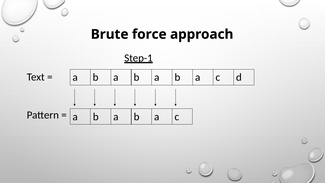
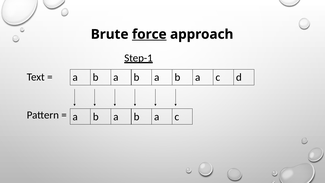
force underline: none -> present (149, 34)
